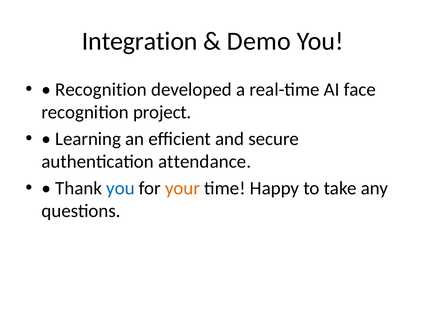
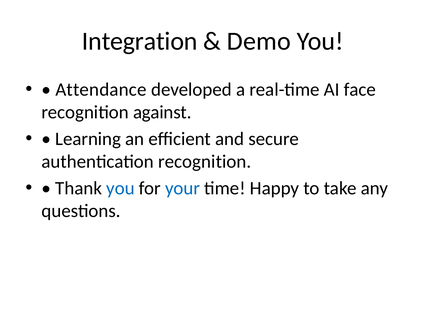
Recognition: Recognition -> Attendance (101, 89)
project: project -> against (162, 112)
authentication attendance: attendance -> recognition (205, 161)
your colour: orange -> blue (183, 188)
